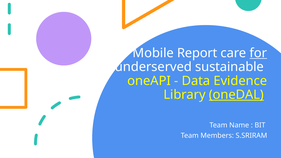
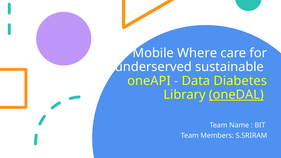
Report: Report -> Where (197, 53)
for underline: present -> none (258, 53)
Evidence: Evidence -> Diabetes (240, 81)
